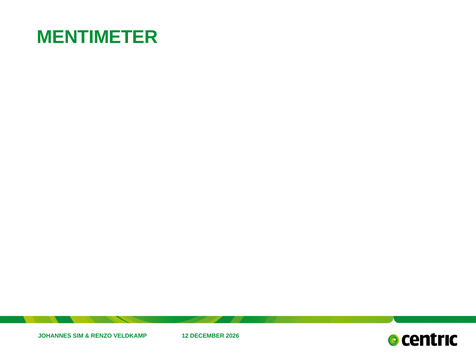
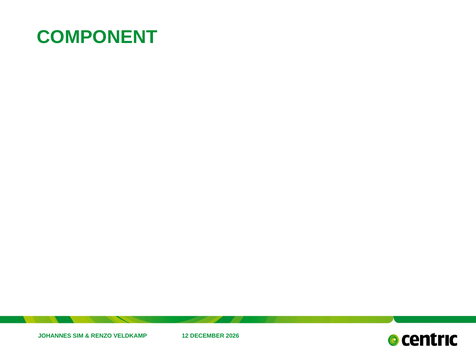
MENTIMETER: MENTIMETER -> COMPONENT (97, 37)
